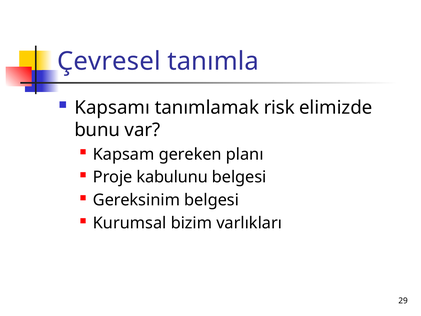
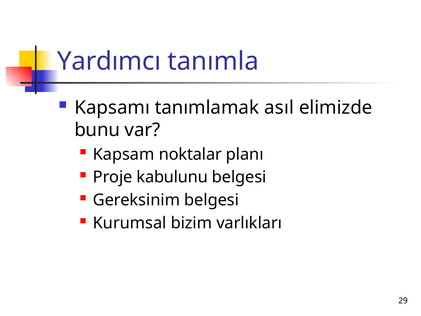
Çevresel: Çevresel -> Yardımcı (109, 61)
risk: risk -> asıl (279, 108)
gereken: gereken -> noktalar (190, 154)
